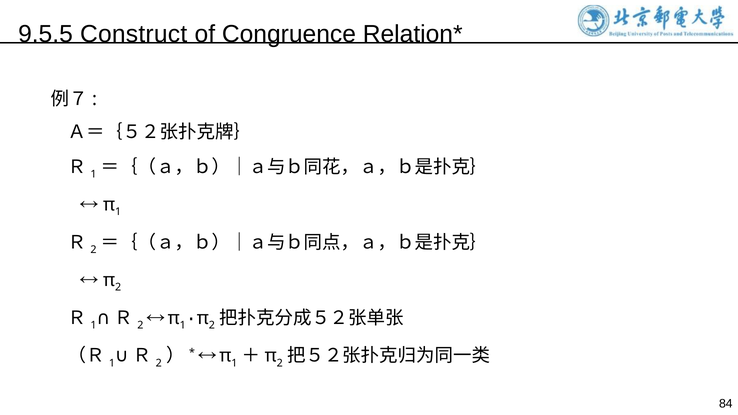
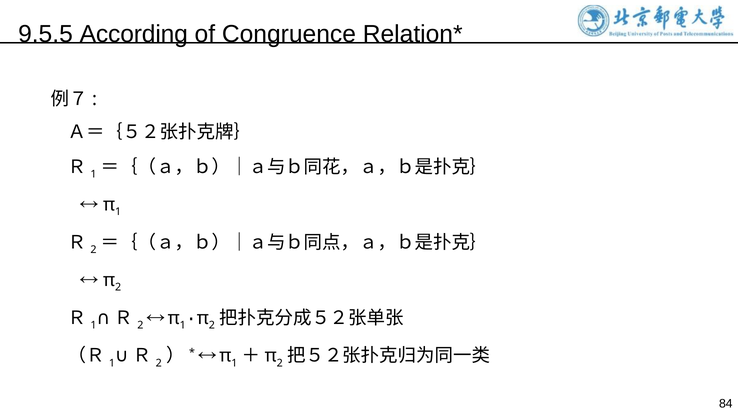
Construct: Construct -> According (134, 34)
